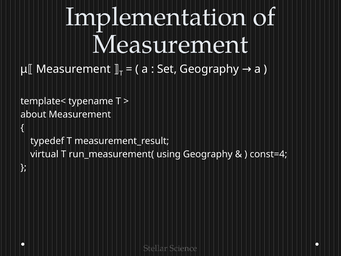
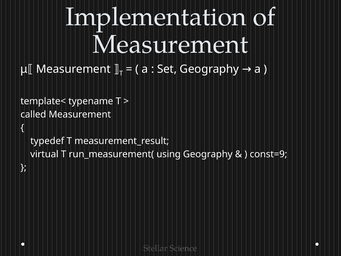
about: about -> called (33, 114)
const=4: const=4 -> const=9 (268, 154)
